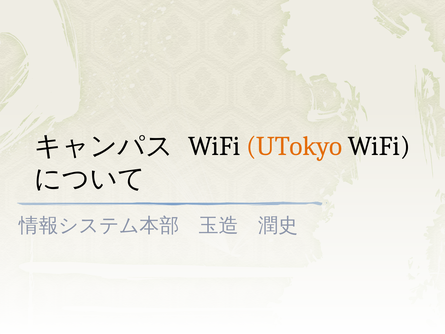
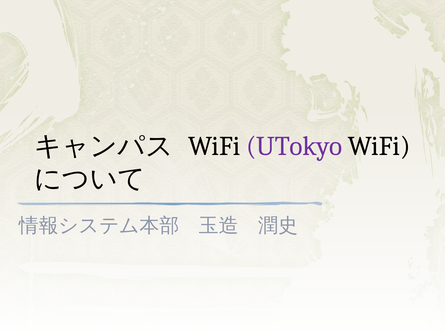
UTokyo colour: orange -> purple (294, 146)
